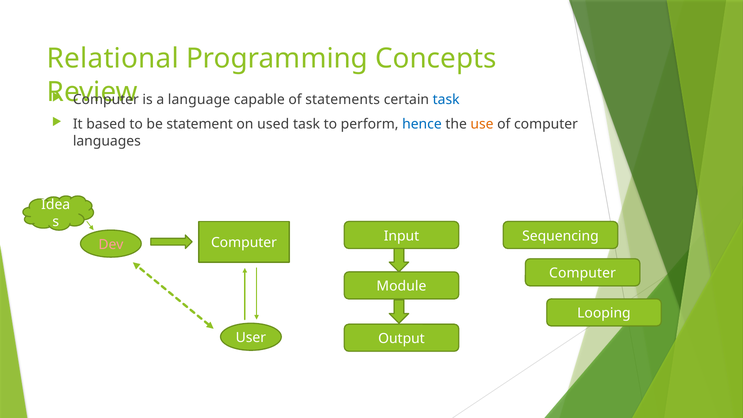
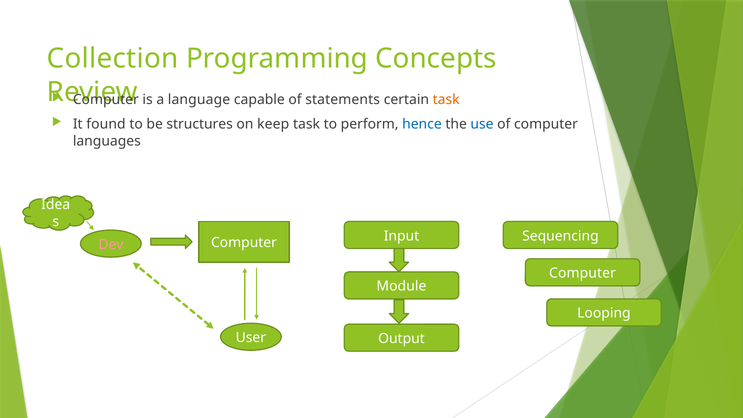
Relational: Relational -> Collection (113, 59)
task colour: blue -> orange (446, 100)
based: based -> found (106, 124)
statement: statement -> structures (200, 124)
used: used -> keep (273, 124)
use colour: orange -> blue (482, 124)
